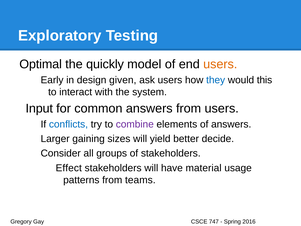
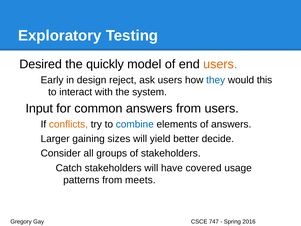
Optimal: Optimal -> Desired (41, 64)
given: given -> reject (123, 80)
conflicts colour: blue -> orange (68, 124)
combine colour: purple -> blue (135, 124)
Effect: Effect -> Catch (69, 168)
material: material -> covered (204, 168)
teams: teams -> meets (140, 180)
